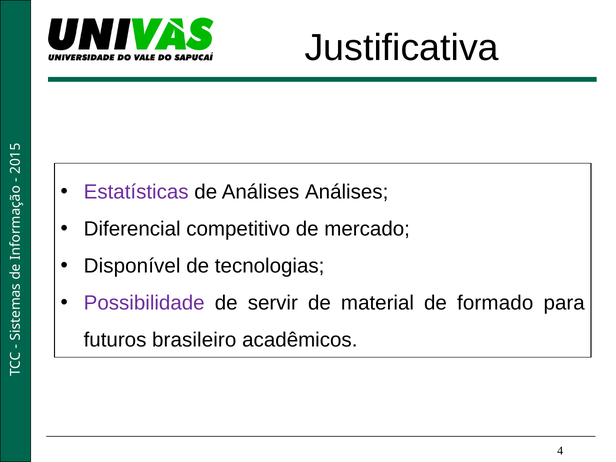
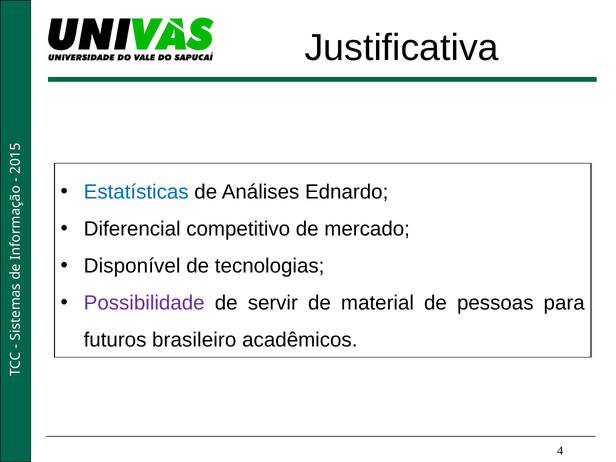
Estatísticas colour: purple -> blue (136, 192)
Análises Análises: Análises -> Ednardo (347, 192)
formado: formado -> pessoas (495, 303)
